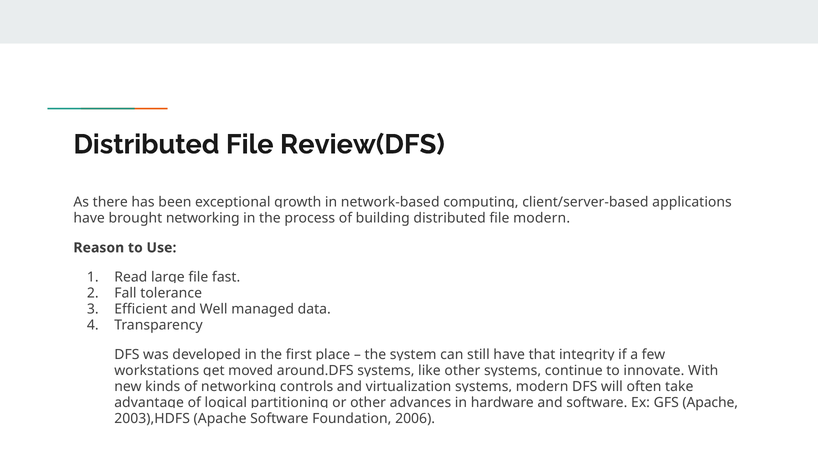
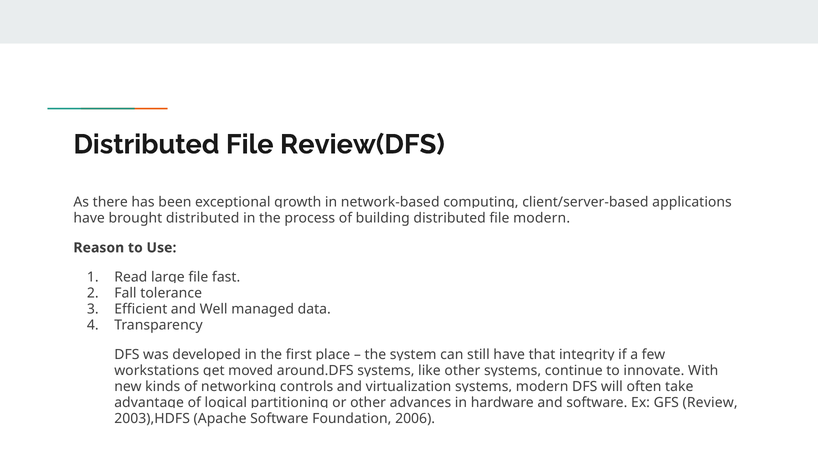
brought networking: networking -> distributed (203, 218)
GFS Apache: Apache -> Review (710, 403)
